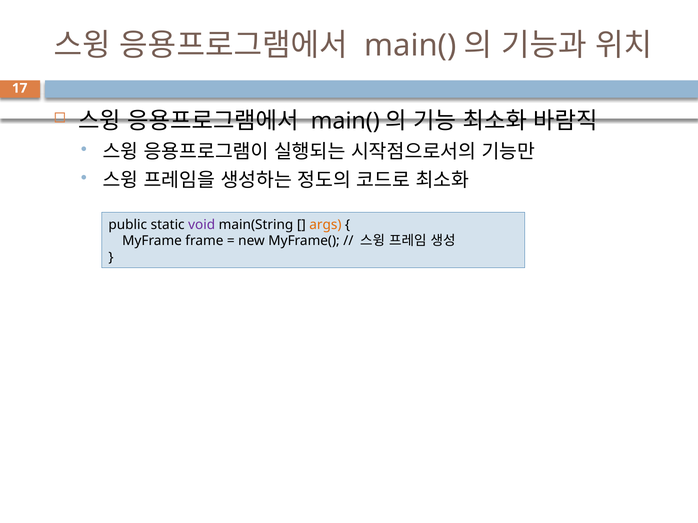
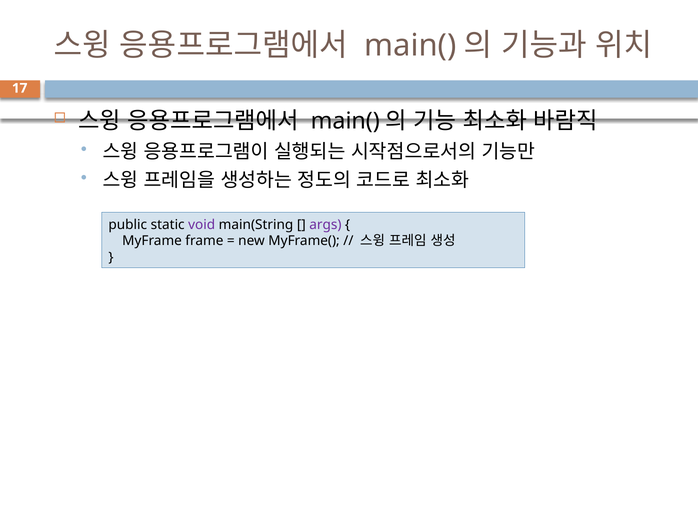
args colour: orange -> purple (325, 225)
